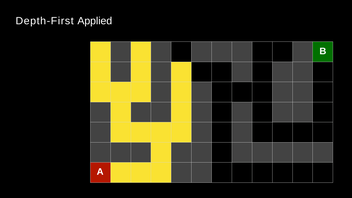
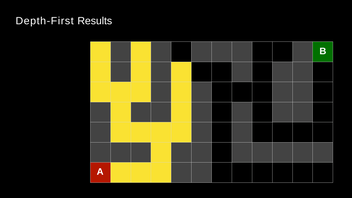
Applied: Applied -> Results (95, 21)
